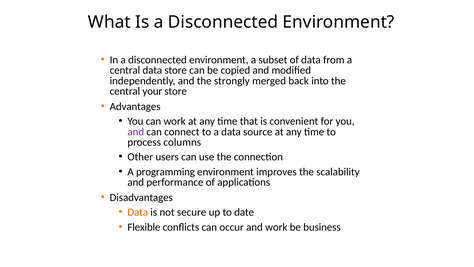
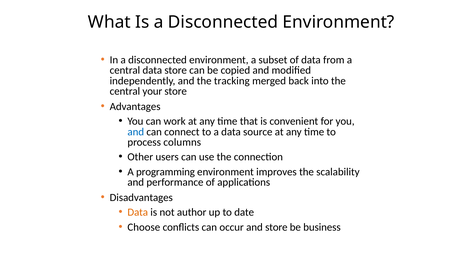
strongly: strongly -> tracking (232, 81)
and colour: purple -> blue (136, 132)
secure: secure -> author (192, 212)
Flexible: Flexible -> Choose (144, 227)
and work: work -> store (276, 227)
